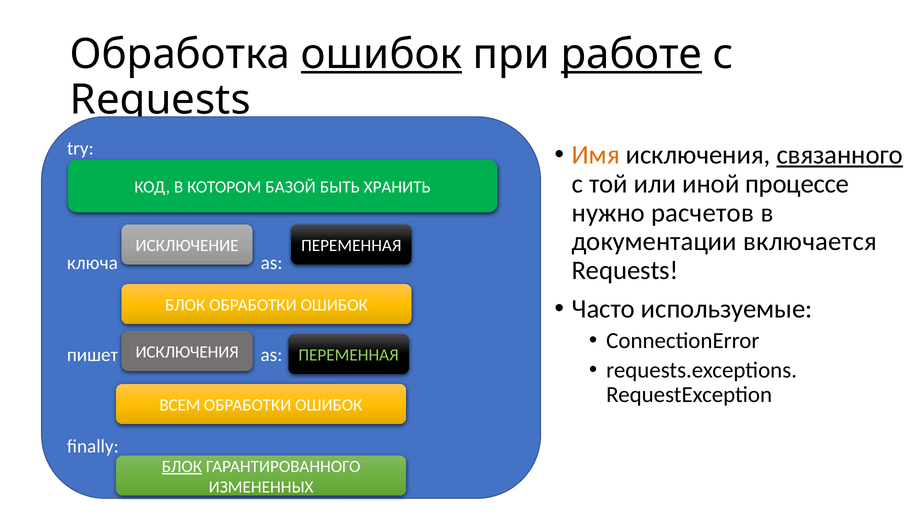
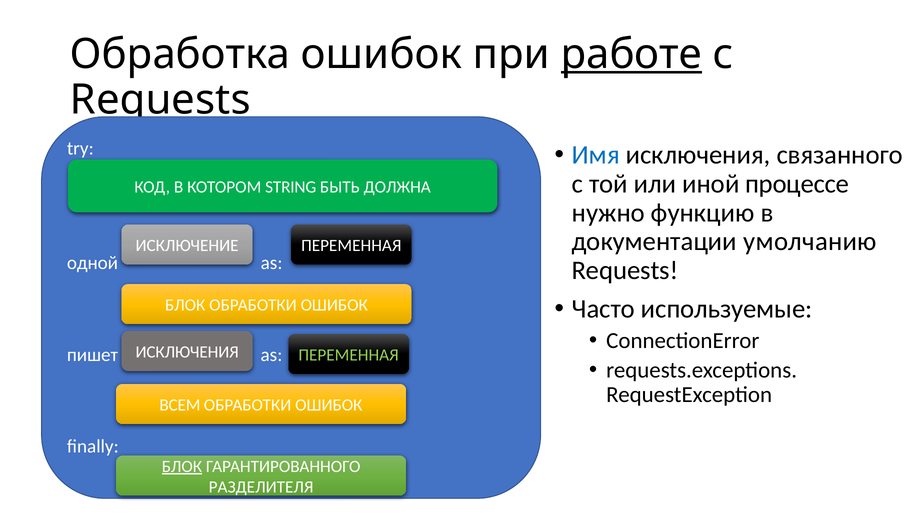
ошибок underline: present -> none (381, 54)
Имя colour: orange -> blue (596, 155)
связанного underline: present -> none (840, 155)
БАЗОЙ: БАЗОЙ -> STRING (291, 187)
ХРАНИТЬ: ХРАНИТЬ -> ДОЛЖНА (397, 187)
расчетов: расчетов -> функцию (703, 213)
включается: включается -> умолчанию (810, 241)
ключа: ключа -> одной (92, 263)
ИЗМЕНЕННЫХ: ИЗМЕНЕННЫХ -> РАЗДЕЛИТЕЛЯ (261, 487)
